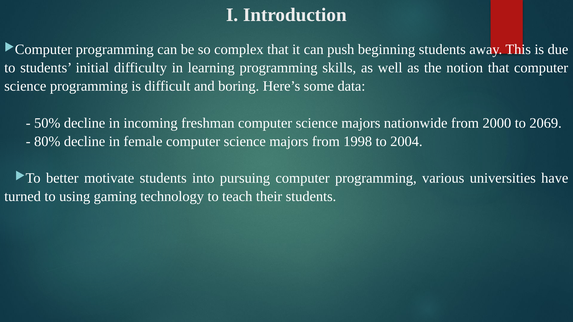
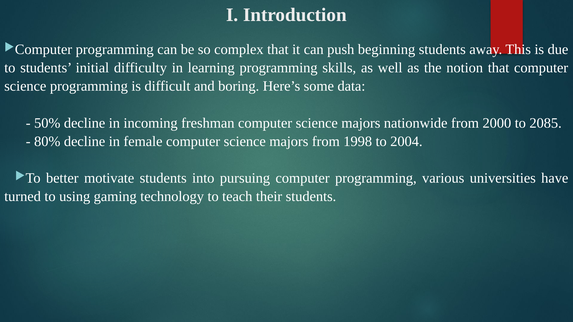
2069: 2069 -> 2085 (546, 123)
